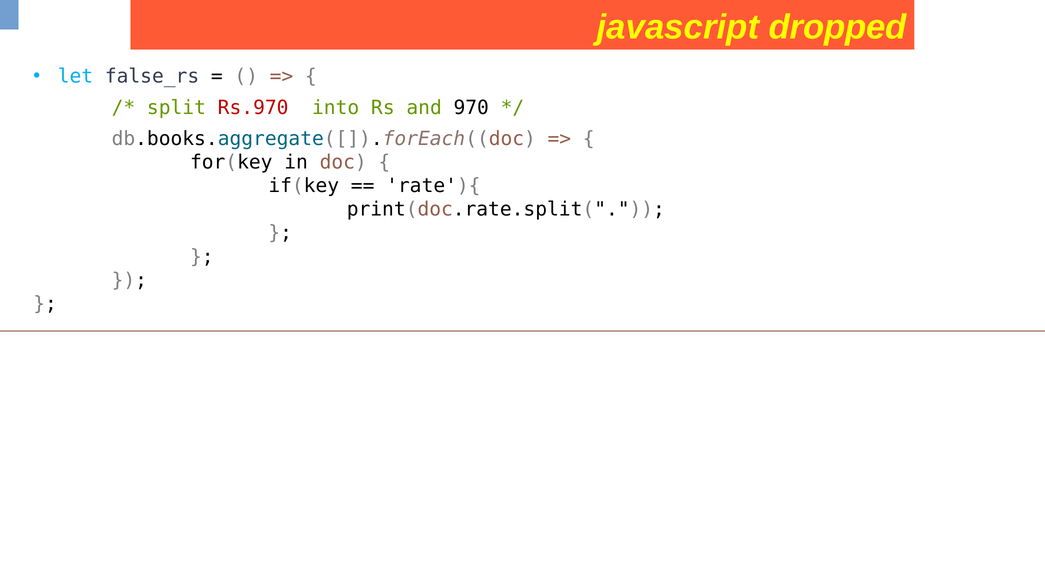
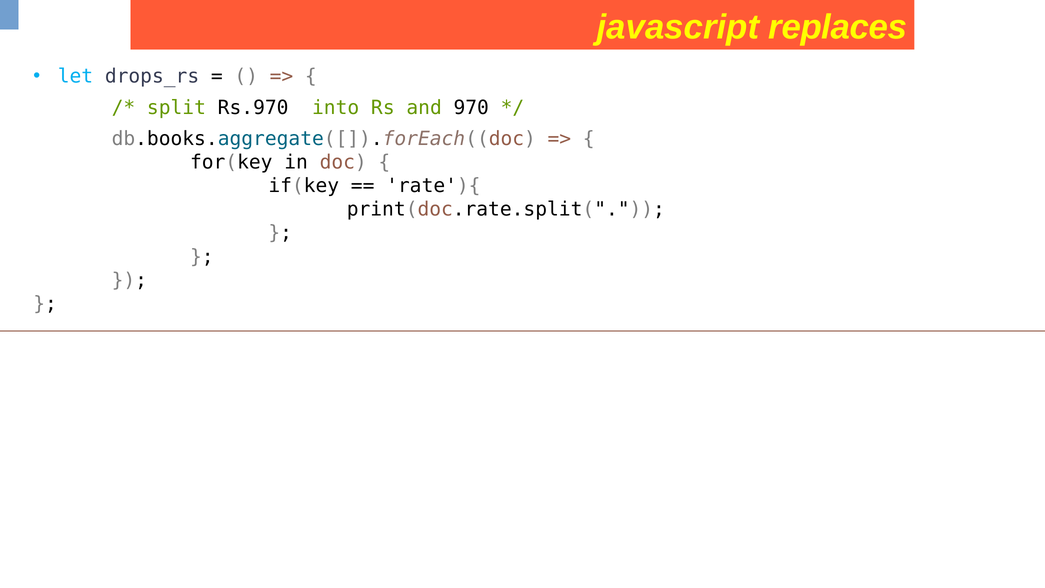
dropped: dropped -> replaces (838, 27)
false_rs: false_rs -> drops_rs (152, 76)
Rs.970 colour: red -> black (253, 108)
